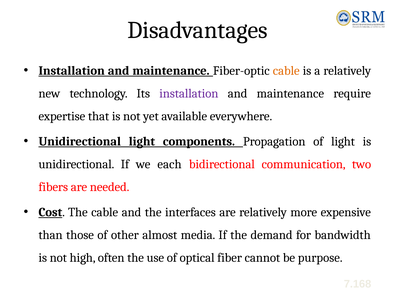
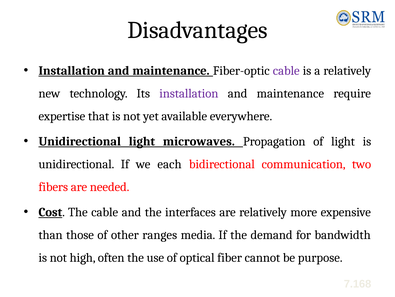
cable colour: orange -> purple (286, 70)
components: components -> microwaves (199, 141)
almost: almost -> ranges (160, 234)
